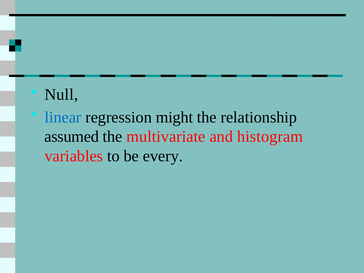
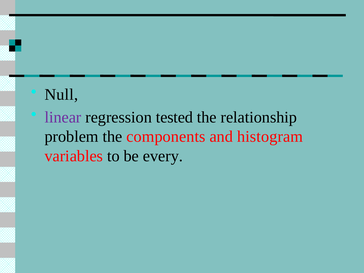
linear colour: blue -> purple (63, 117)
might: might -> tested (174, 117)
assumed: assumed -> problem (72, 137)
multivariate: multivariate -> components (166, 137)
